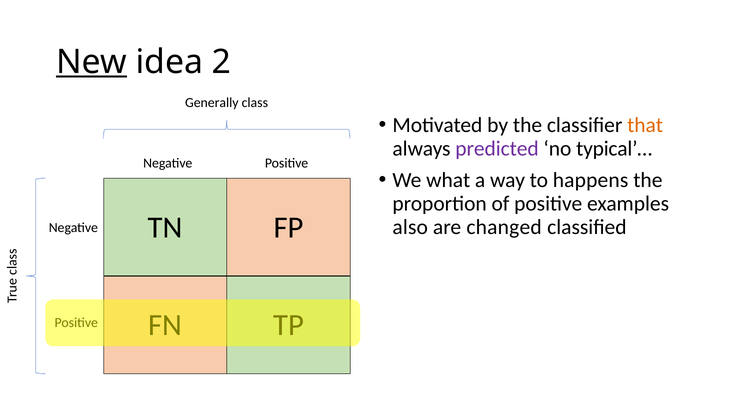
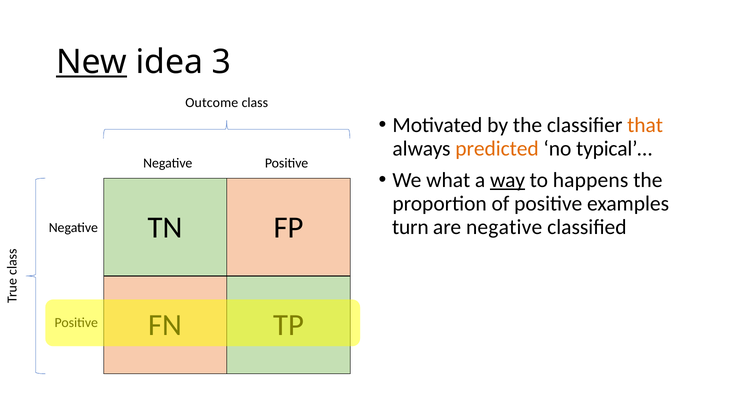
2: 2 -> 3 (221, 62)
Generally: Generally -> Outcome (212, 103)
predicted colour: purple -> orange (497, 149)
way underline: none -> present (508, 180)
also: also -> turn (410, 227)
are changed: changed -> negative (504, 227)
